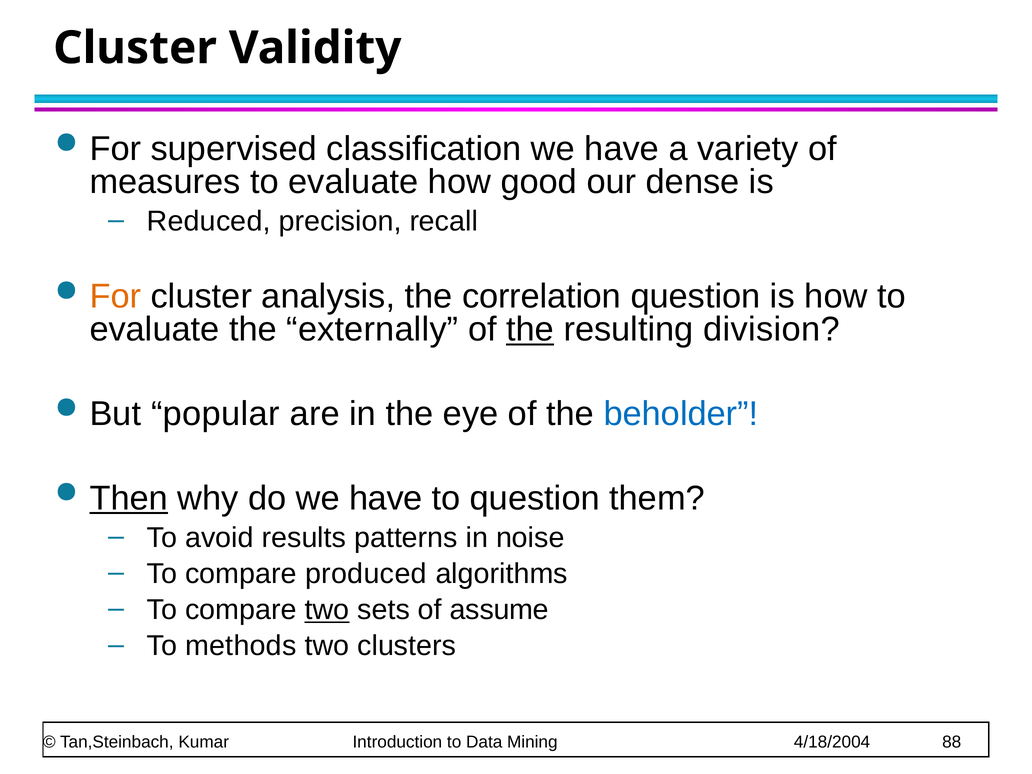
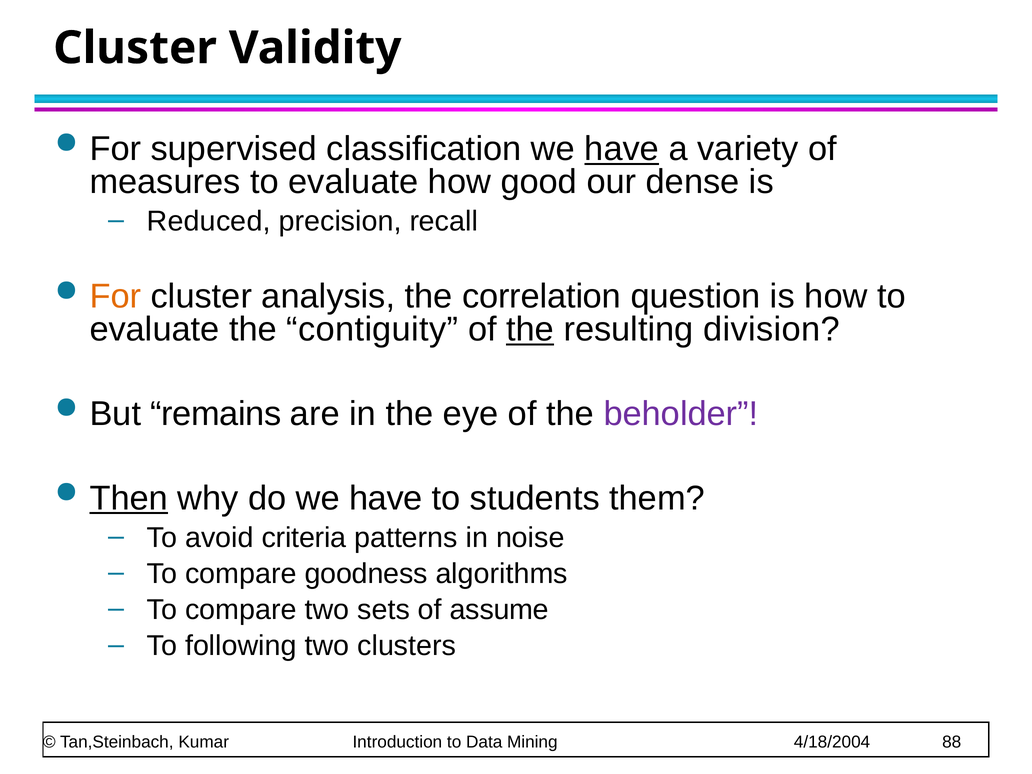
have underline: none -> present (622, 149)
externally: externally -> contiguity (372, 330)
popular: popular -> remains (216, 414)
beholder colour: blue -> purple (681, 414)
to question: question -> students (535, 498)
results: results -> criteria (304, 538)
produced: produced -> goodness (366, 574)
two underline: present -> none (327, 610)
methods: methods -> following (241, 646)
